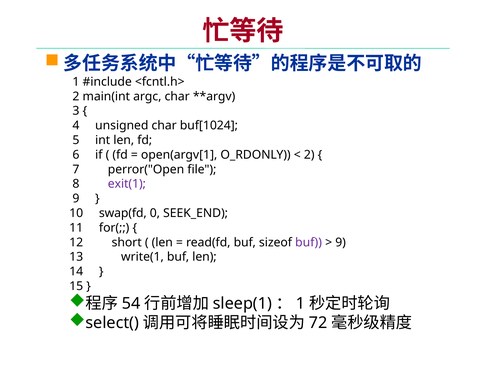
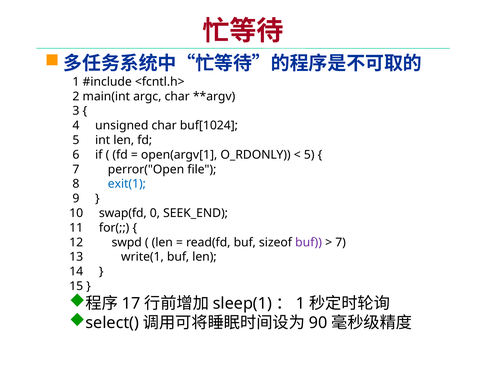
2: 2 -> 5 (309, 155)
exit(1 colour: purple -> blue (127, 184)
short: short -> swpd (127, 242)
9: 9 -> 7 (341, 242)
54: 54 -> 17 (131, 303)
72: 72 -> 90 (318, 322)
